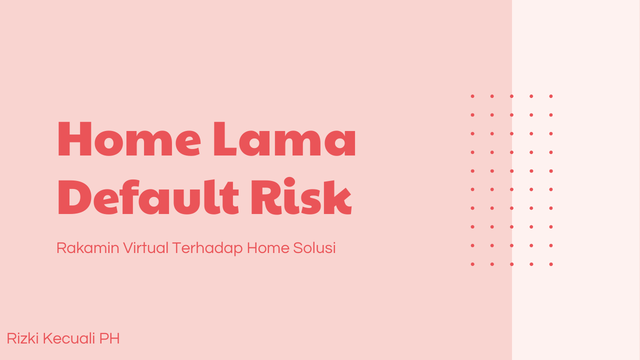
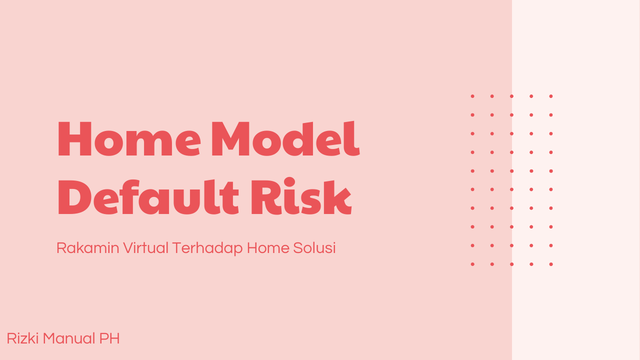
Lama: Lama -> Model (285, 140)
Kecuali: Kecuali -> Manual (69, 339)
